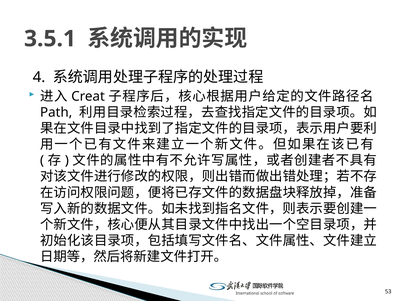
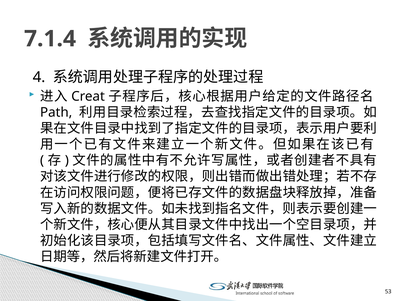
3.5.1: 3.5.1 -> 7.1.4 (50, 39)
